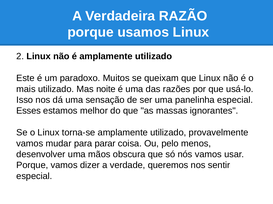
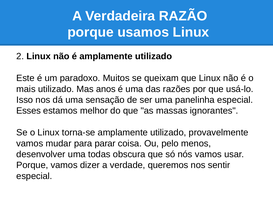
noite: noite -> anos (106, 89)
mãos: mãos -> todas (99, 155)
